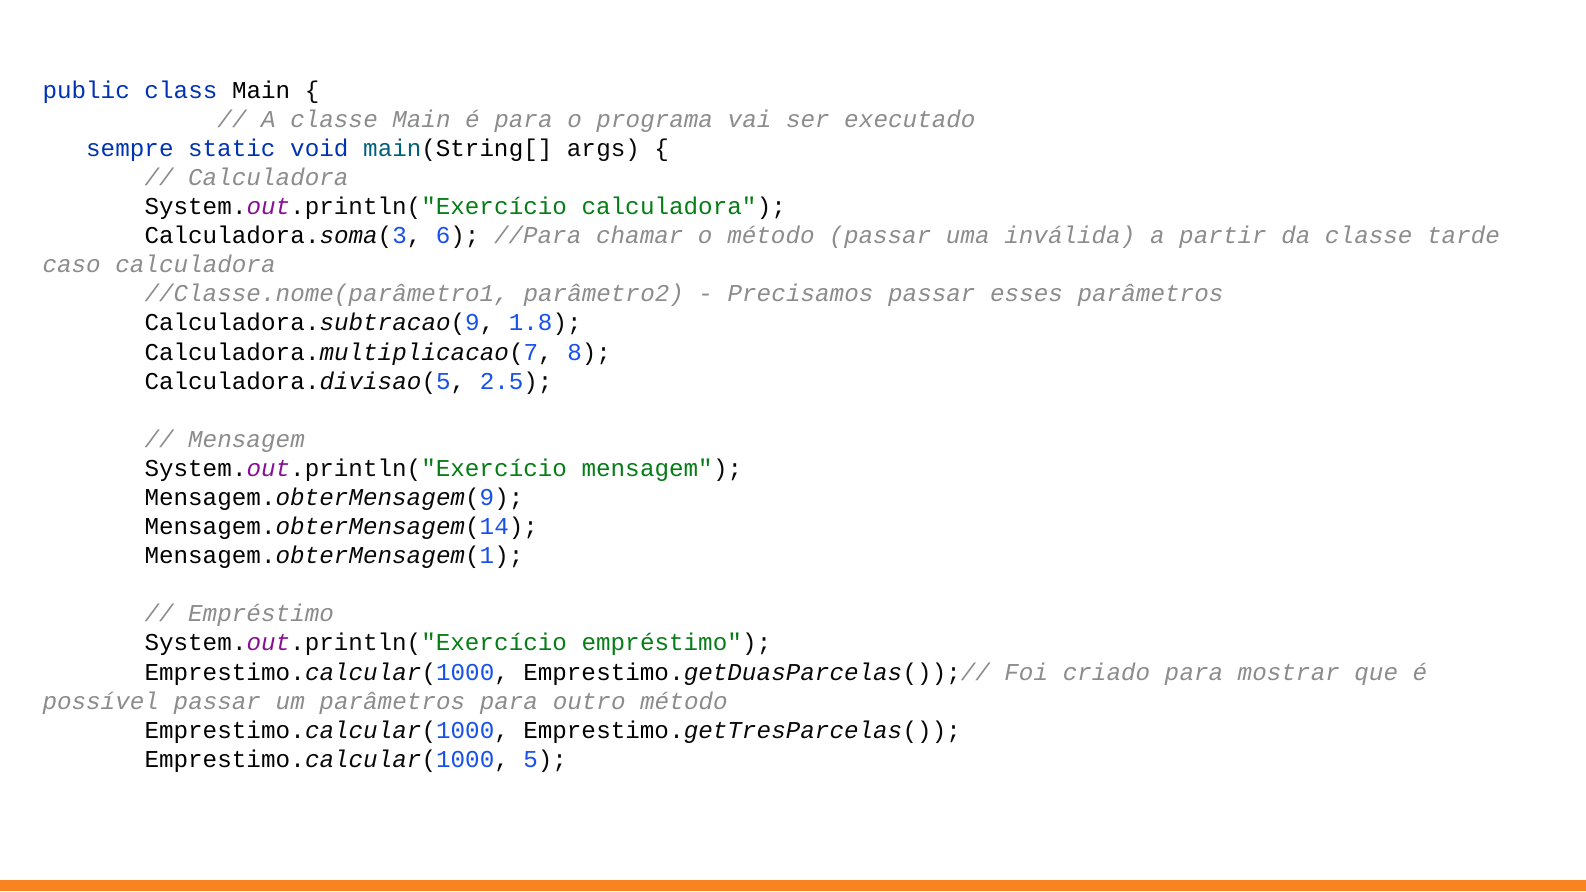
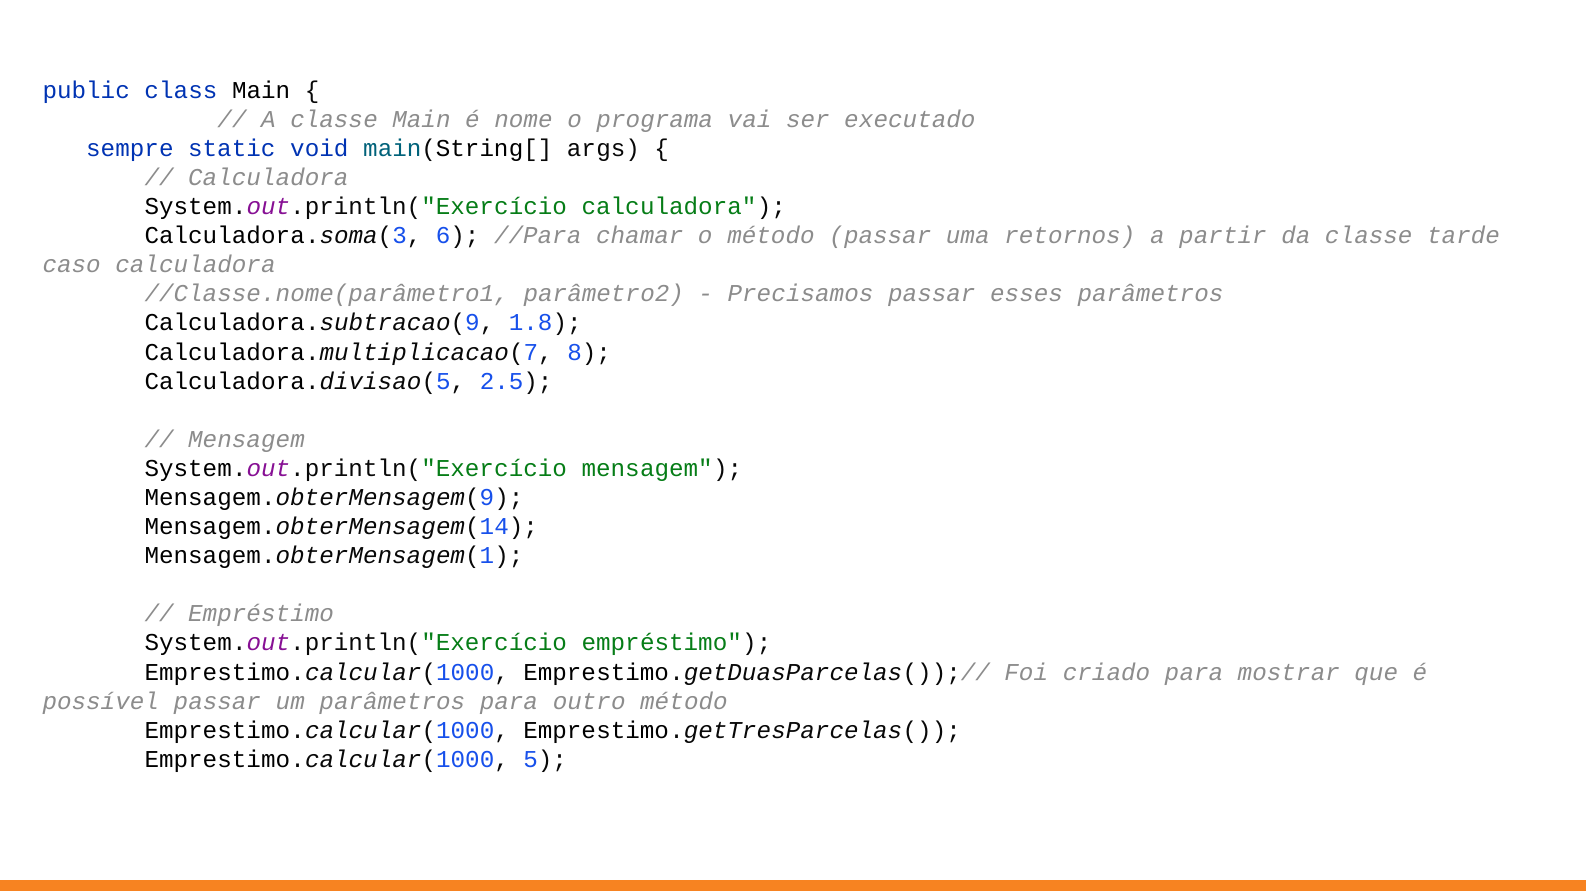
é para: para -> nome (523, 119)
inválida: inválida -> retornos (1070, 236)
